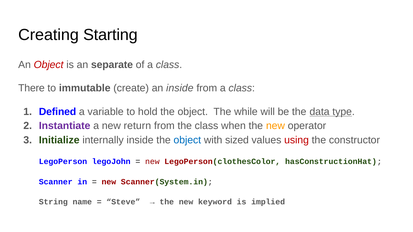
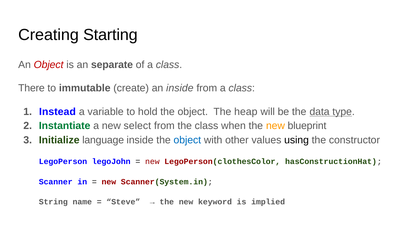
Defined: Defined -> Instead (57, 112)
while: while -> heap (246, 112)
Instantiate colour: purple -> green (65, 126)
return: return -> select (137, 126)
operator: operator -> blueprint (307, 126)
internally: internally -> language (103, 140)
sized: sized -> other (237, 140)
using colour: red -> black (297, 140)
